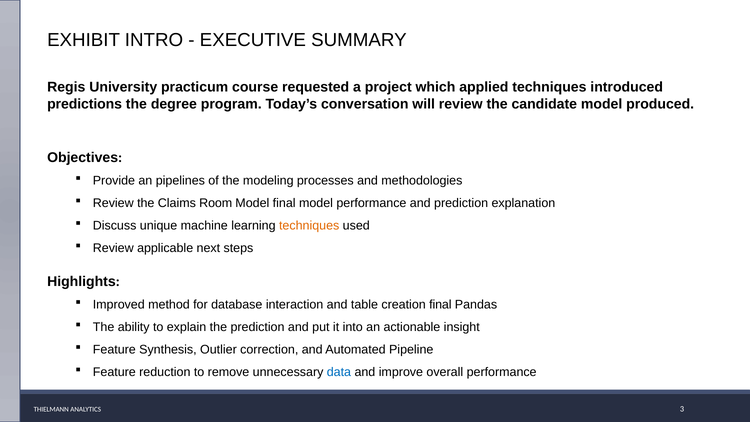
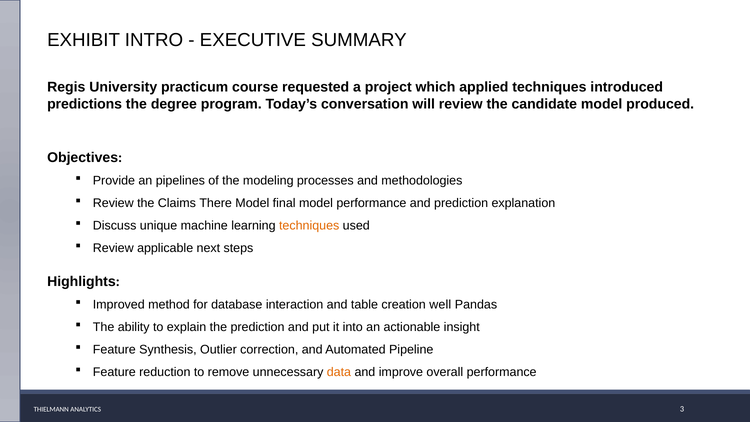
Room: Room -> There (216, 203)
creation final: final -> well (440, 305)
data colour: blue -> orange (339, 372)
